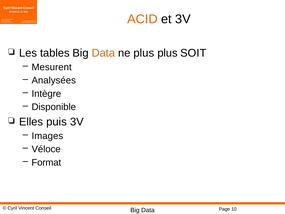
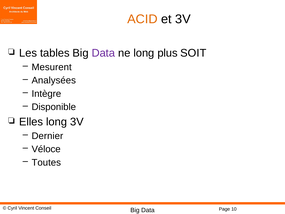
Data colour: orange -> purple (103, 53)
ne plus: plus -> long (144, 53)
Elles puis: puis -> long (57, 122)
Images: Images -> Dernier (47, 136)
Format: Format -> Toutes (46, 162)
